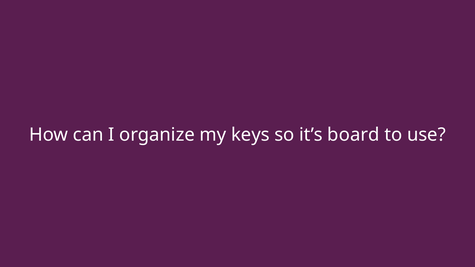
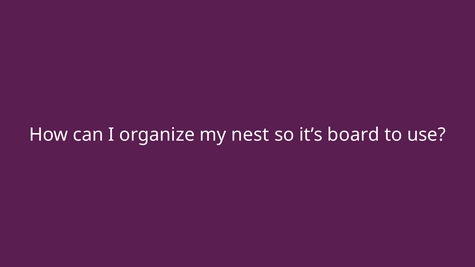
keys: keys -> nest (250, 135)
